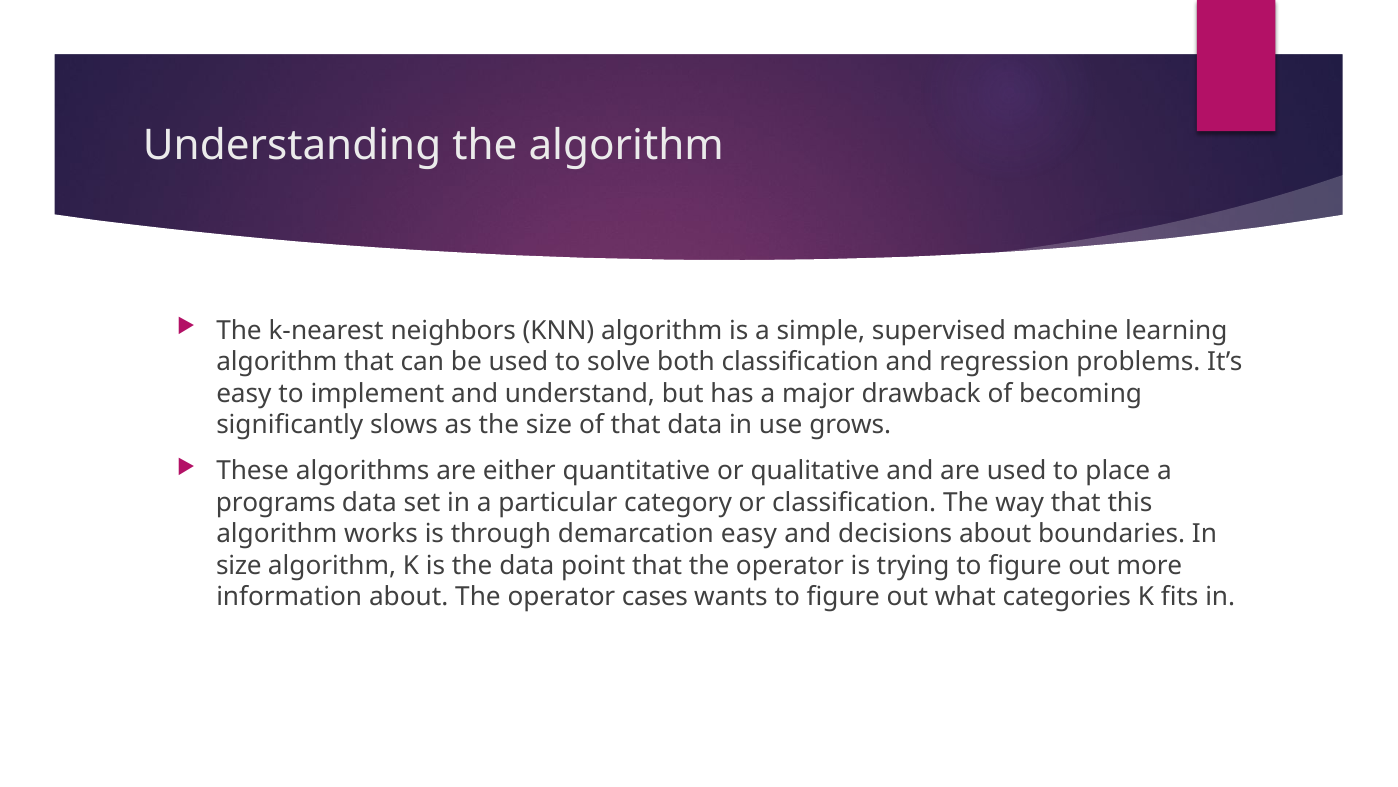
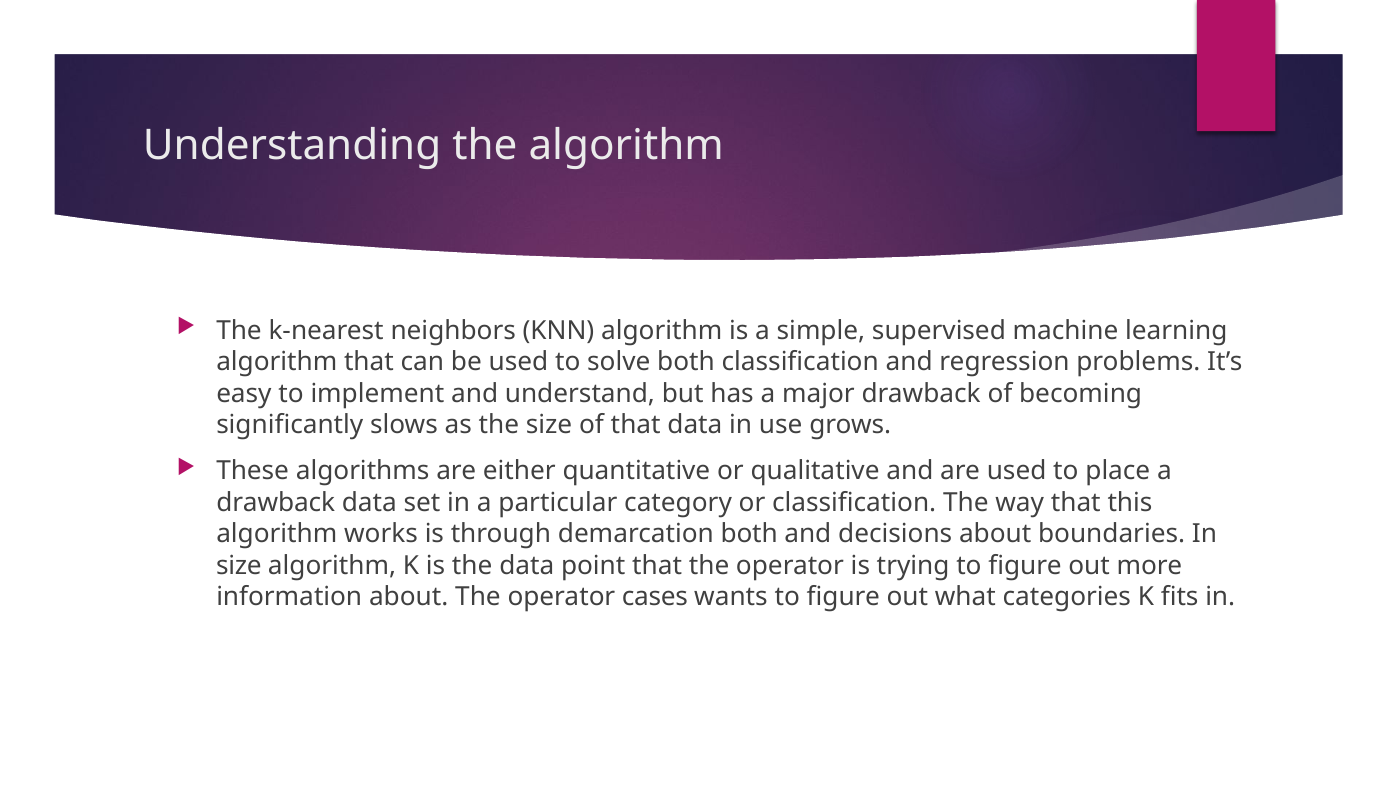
programs: programs -> drawback (276, 502)
demarcation easy: easy -> both (749, 534)
